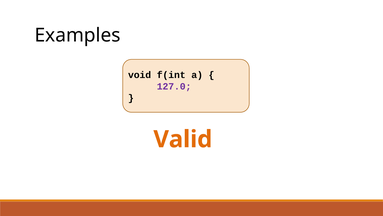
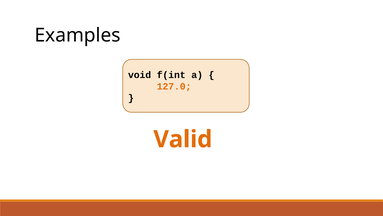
127.0 colour: purple -> orange (174, 86)
